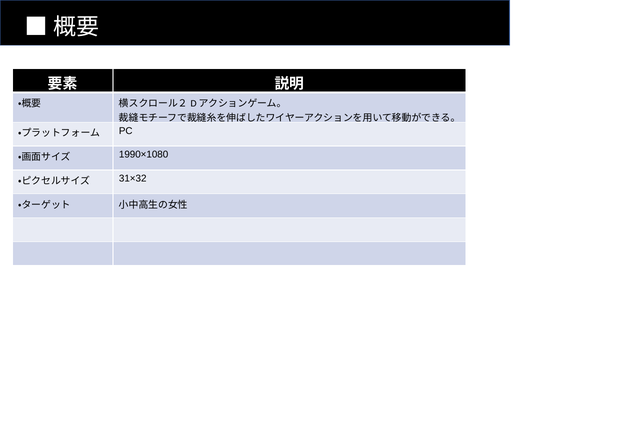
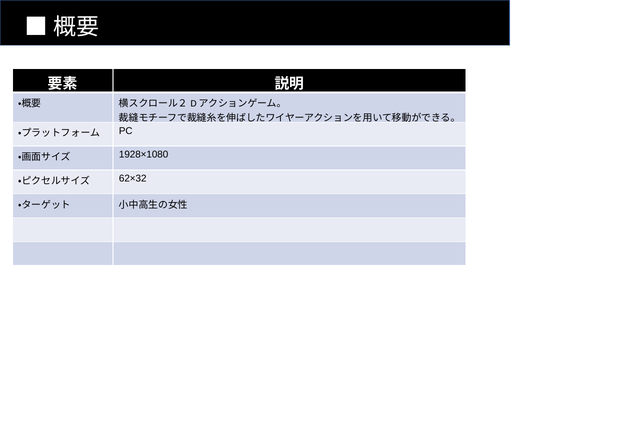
1990×1080: 1990×1080 -> 1928×1080 (144, 155)
31×32: 31×32 -> 62×32 (133, 179)
